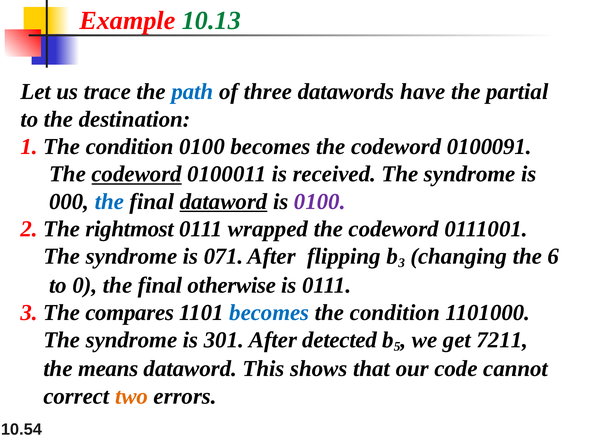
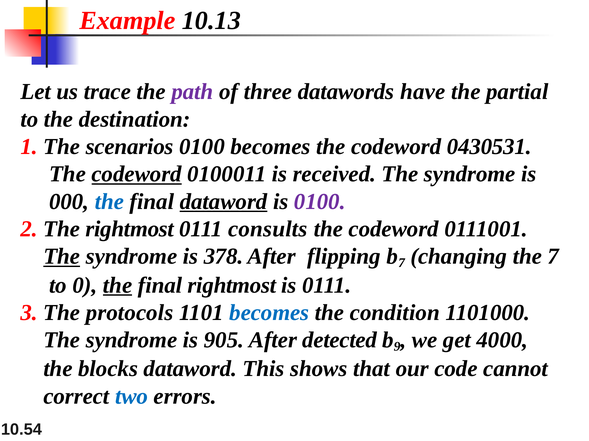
10.13 colour: green -> black (211, 20)
path colour: blue -> purple (192, 92)
1 The condition: condition -> scenarios (130, 147)
0100091: 0100091 -> 0430531 (489, 147)
wrapped: wrapped -> consults (268, 229)
The underline: none -> present (62, 257)
071: 071 -> 378 (223, 257)
3: 3 -> 7 (402, 263)
the 6: 6 -> 7 (553, 257)
the underline: none -> present (118, 286)
final otherwise: otherwise -> rightmost (232, 286)
compares: compares -> protocols (130, 313)
301: 301 -> 905 (224, 341)
5: 5 -> 9 (397, 347)
7211: 7211 -> 4000 (502, 341)
means: means -> blocks (108, 369)
two colour: orange -> blue (132, 397)
